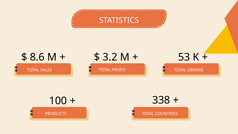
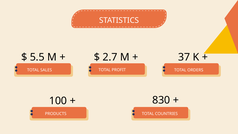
8.6: 8.6 -> 5.5 (37, 57)
53: 53 -> 37 (184, 57)
3.2: 3.2 -> 2.7 (110, 57)
338: 338 -> 830 (161, 100)
